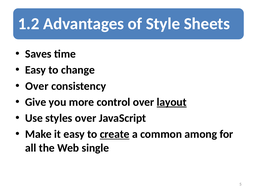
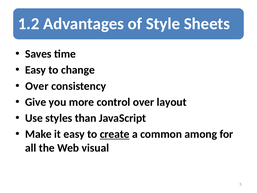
layout underline: present -> none (172, 102)
styles over: over -> than (86, 118)
single: single -> visual (95, 148)
